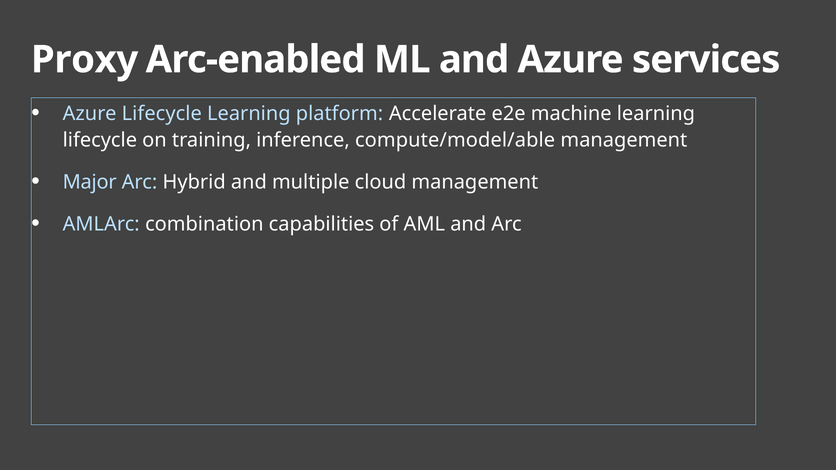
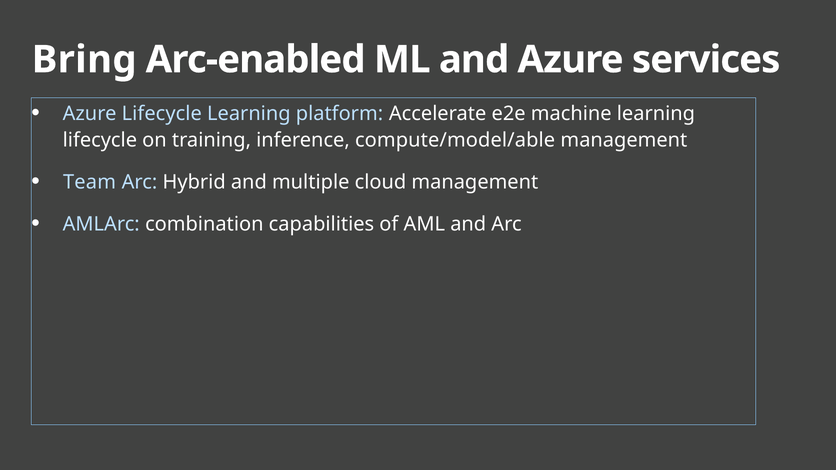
Proxy: Proxy -> Bring (84, 60)
Major: Major -> Team (89, 182)
